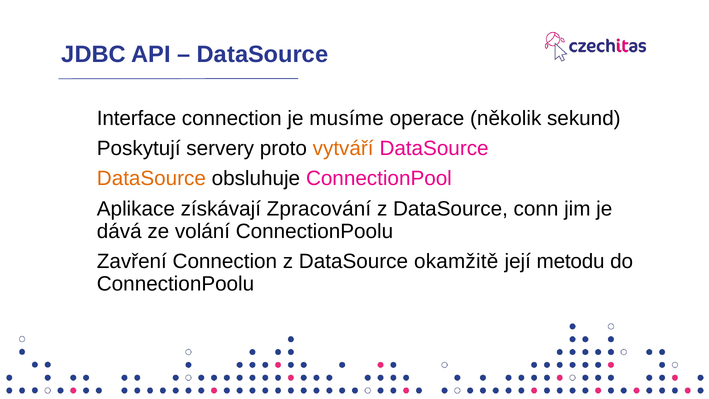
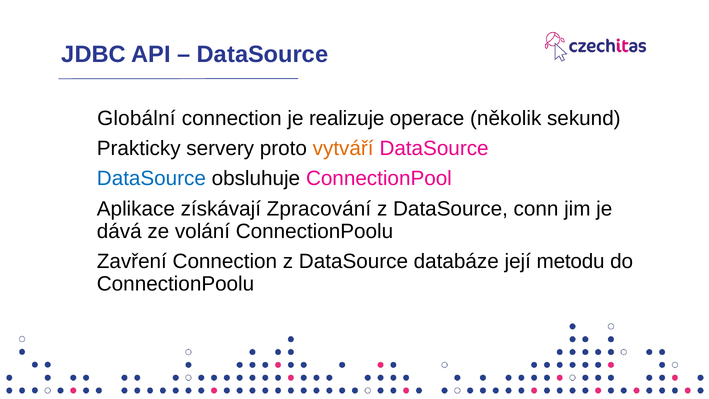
Interface: Interface -> Globální (136, 118)
musíme: musíme -> realizuje (347, 118)
Poskytují: Poskytují -> Prakticky (139, 148)
DataSource colour: orange -> blue (151, 179)
okamžitě: okamžitě -> databáze (456, 261)
